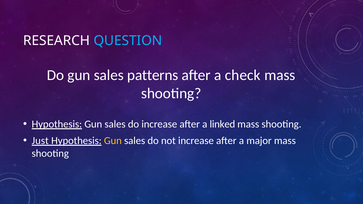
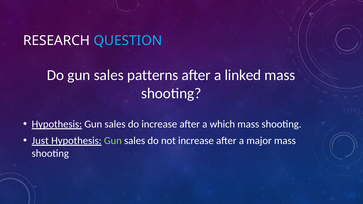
check: check -> linked (243, 75)
linked: linked -> which (222, 124)
Gun colour: yellow -> light green (113, 141)
